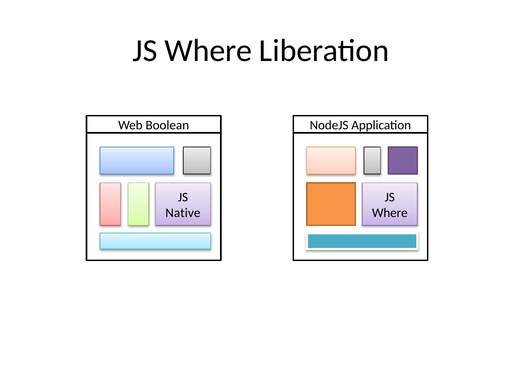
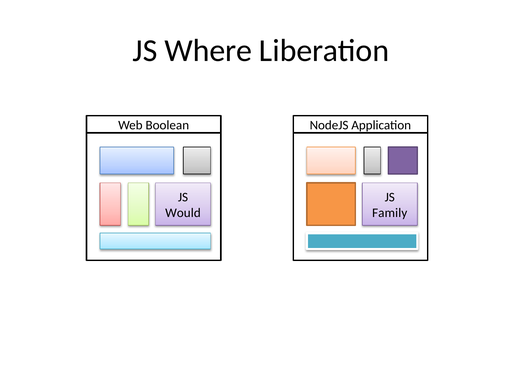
Native: Native -> Would (183, 213)
Where: Where -> Family (390, 213)
